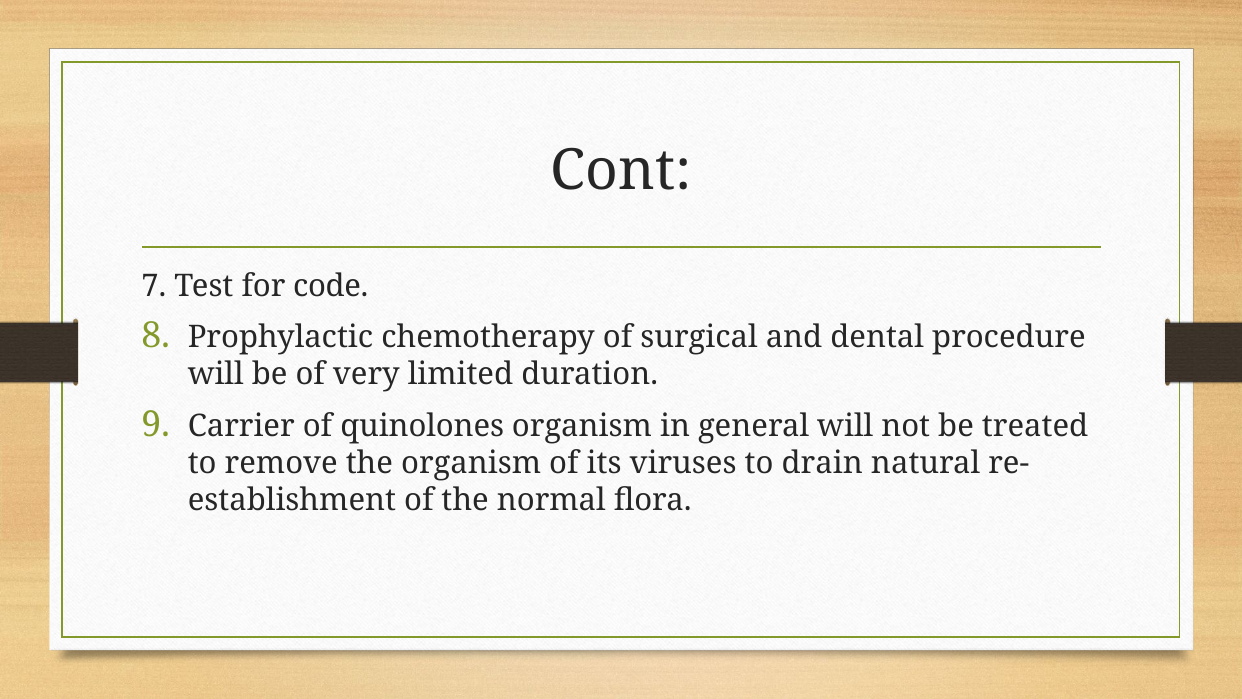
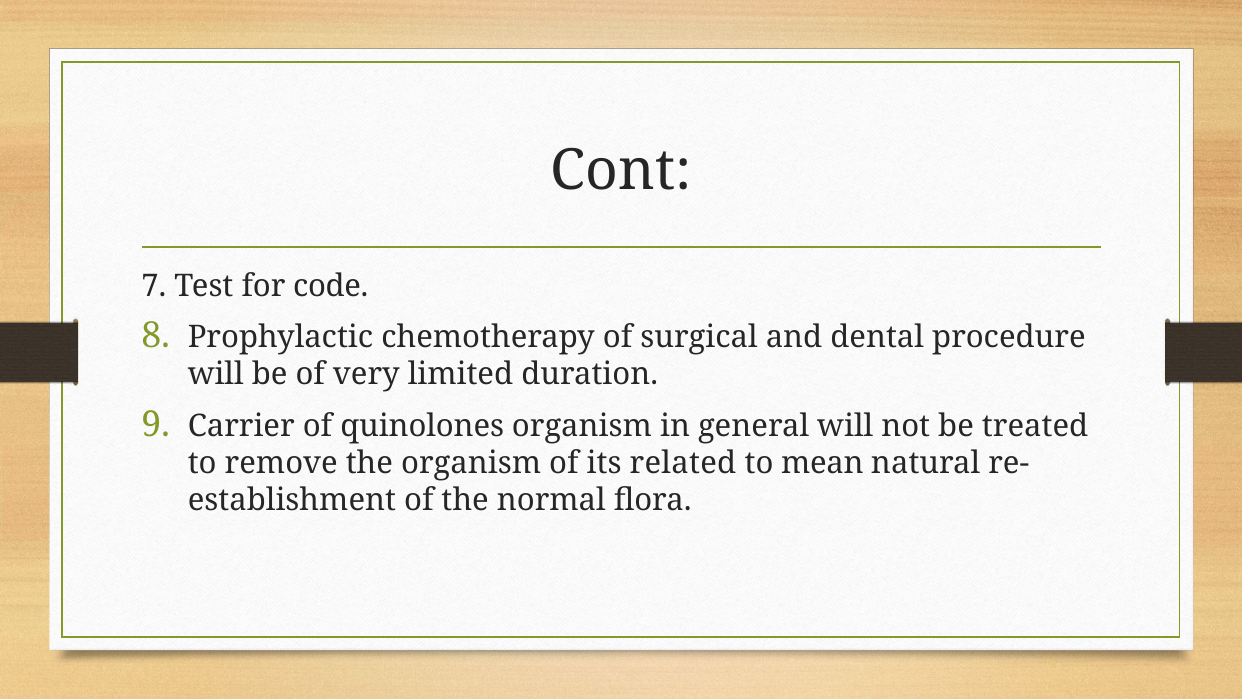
viruses: viruses -> related (683, 463)
drain: drain -> mean (822, 463)
